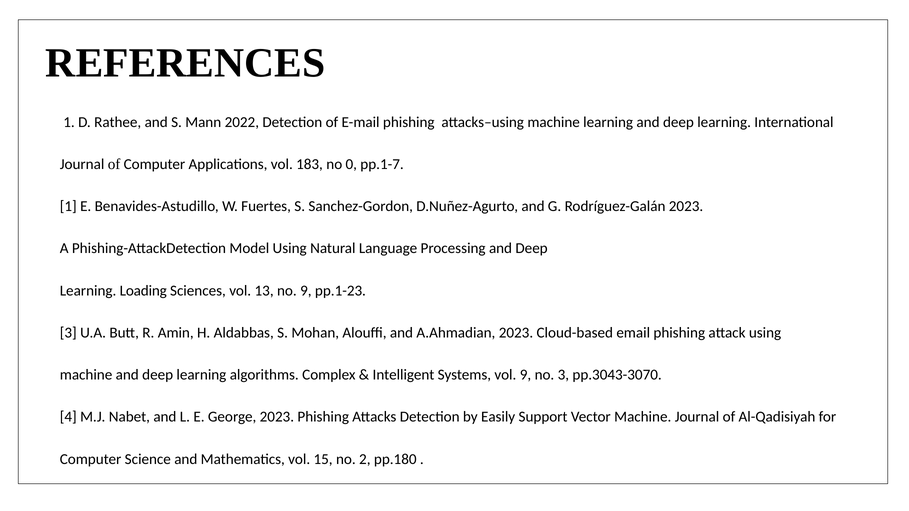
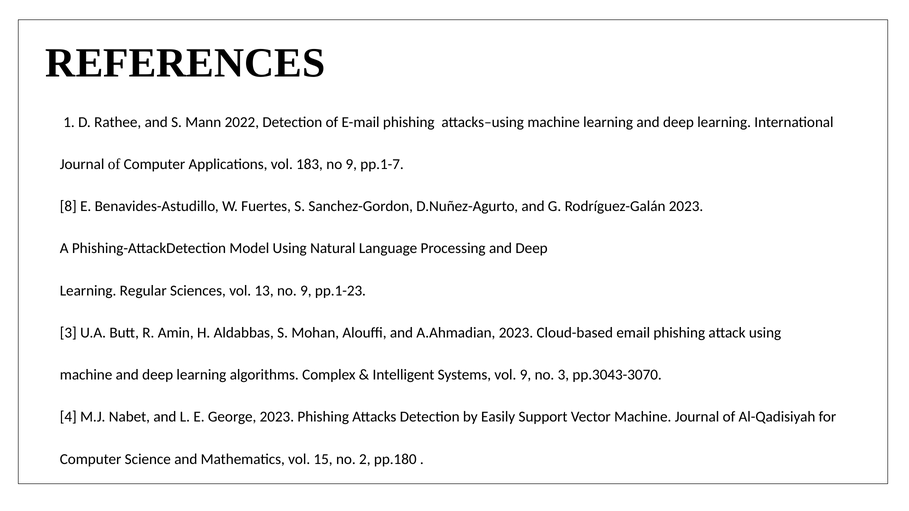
183 no 0: 0 -> 9 (351, 164)
1: 1 -> 8 (68, 206)
Loading: Loading -> Regular (143, 291)
